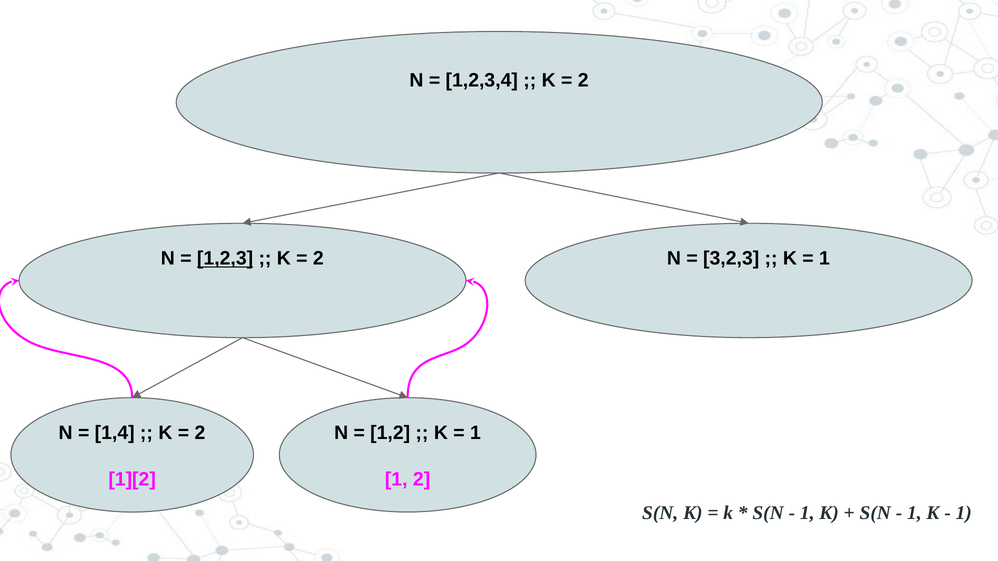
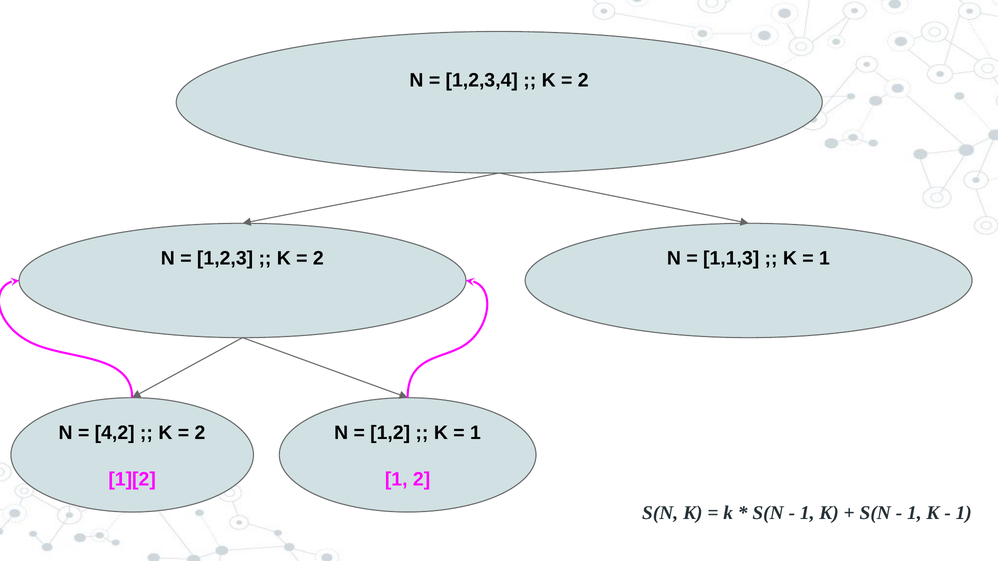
1,2,3 underline: present -> none (225, 259)
3,2,3: 3,2,3 -> 1,1,3 (731, 259)
1,4: 1,4 -> 4,2 (115, 433)
